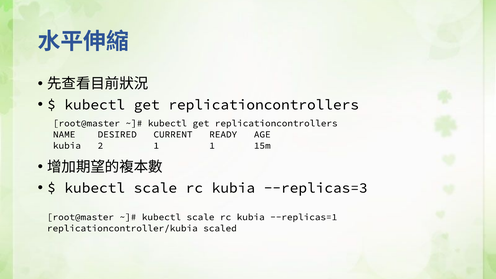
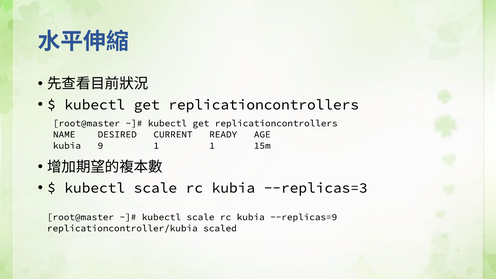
2: 2 -> 9 (100, 146)
--replicas=1: --replicas=1 -> --replicas=9 (304, 217)
